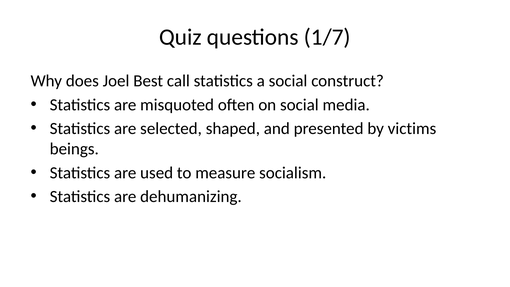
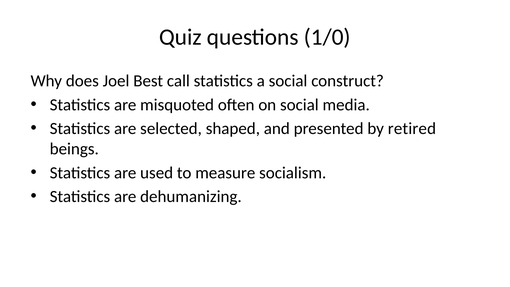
1/7: 1/7 -> 1/0 (327, 37)
victims: victims -> retired (412, 128)
